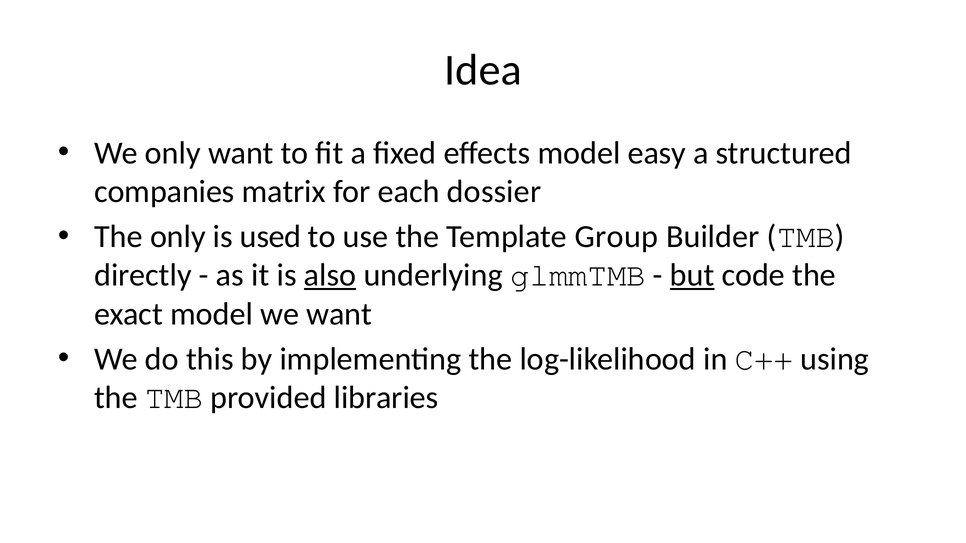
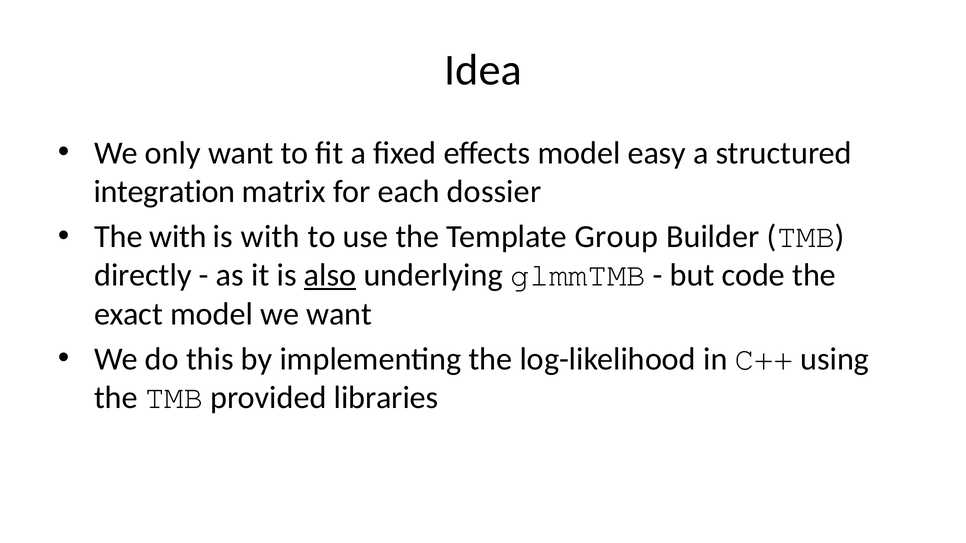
companies: companies -> integration (164, 192)
The only: only -> with (178, 237)
is used: used -> with (270, 237)
but underline: present -> none (692, 276)
